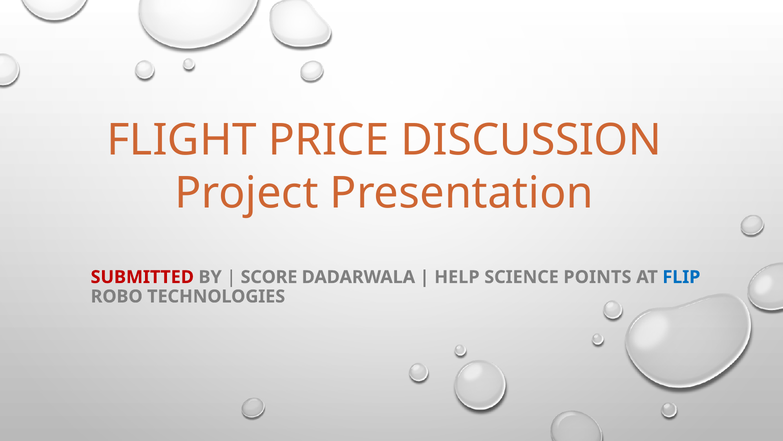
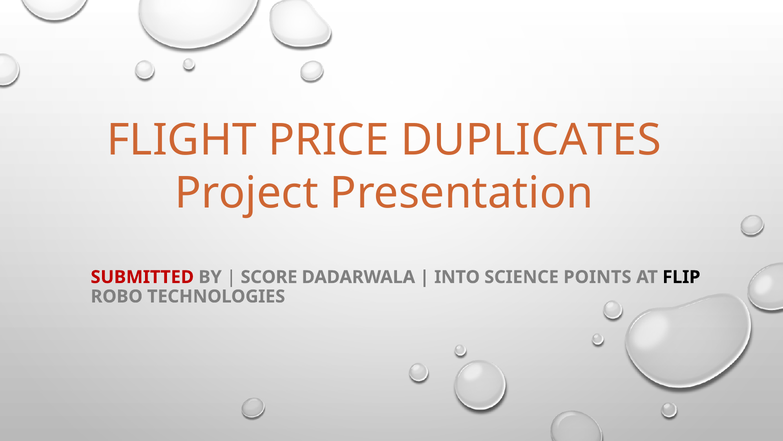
DISCUSSION: DISCUSSION -> DUPLICATES (531, 140)
HELP: HELP -> INTO (457, 277)
FLIP colour: blue -> black (681, 277)
